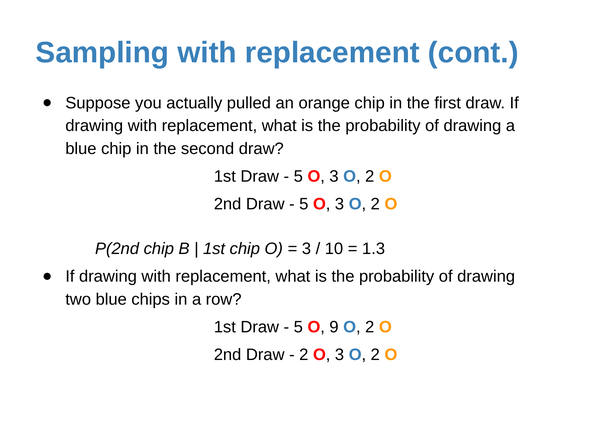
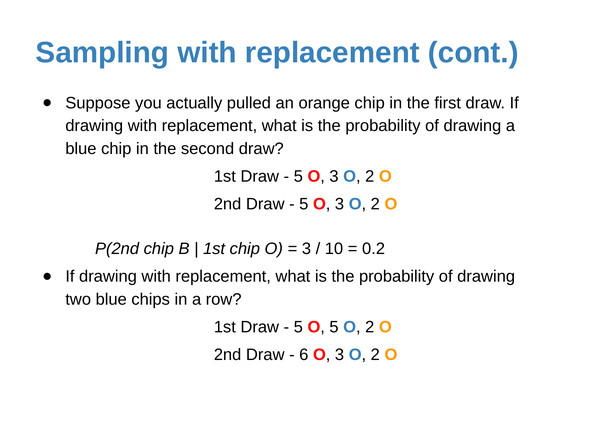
1.3: 1.3 -> 0.2 (374, 248)
O 9: 9 -> 5 (334, 327)
2: 2 -> 6 (304, 354)
